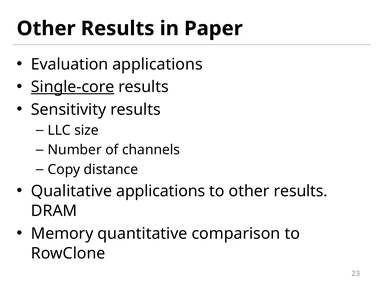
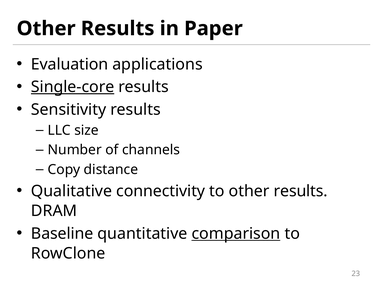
Qualitative applications: applications -> connectivity (161, 191)
Memory: Memory -> Baseline (62, 234)
comparison underline: none -> present (236, 234)
